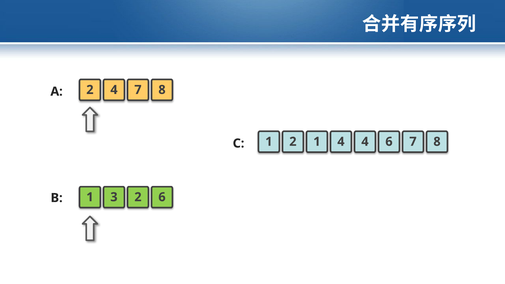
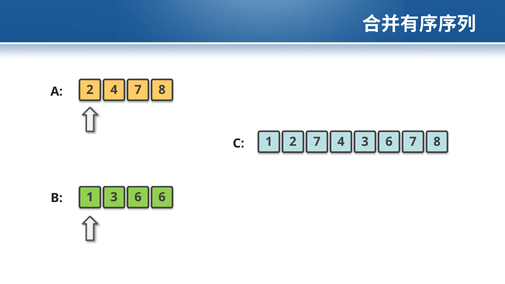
2 1: 1 -> 7 (317, 142)
4 4: 4 -> 3 (365, 142)
1 3 2: 2 -> 6 (138, 197)
